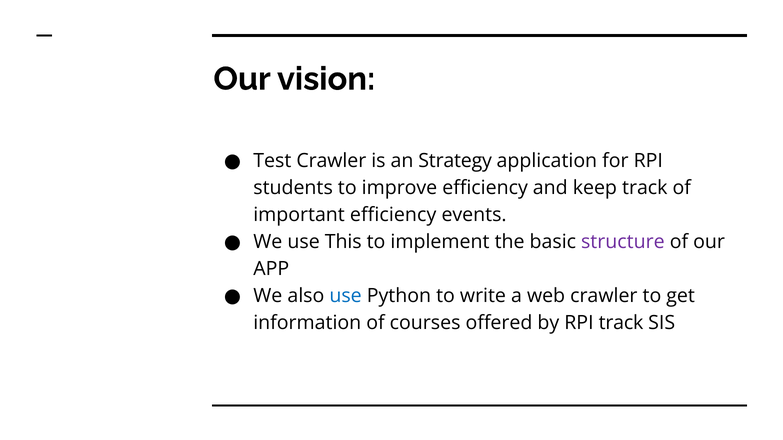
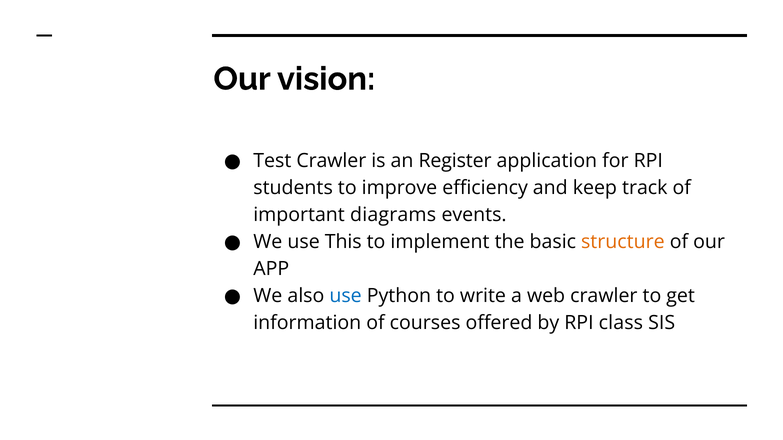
Strategy: Strategy -> Register (455, 161)
important efficiency: efficiency -> diagrams (393, 215)
structure colour: purple -> orange (623, 242)
RPI track: track -> class (621, 323)
